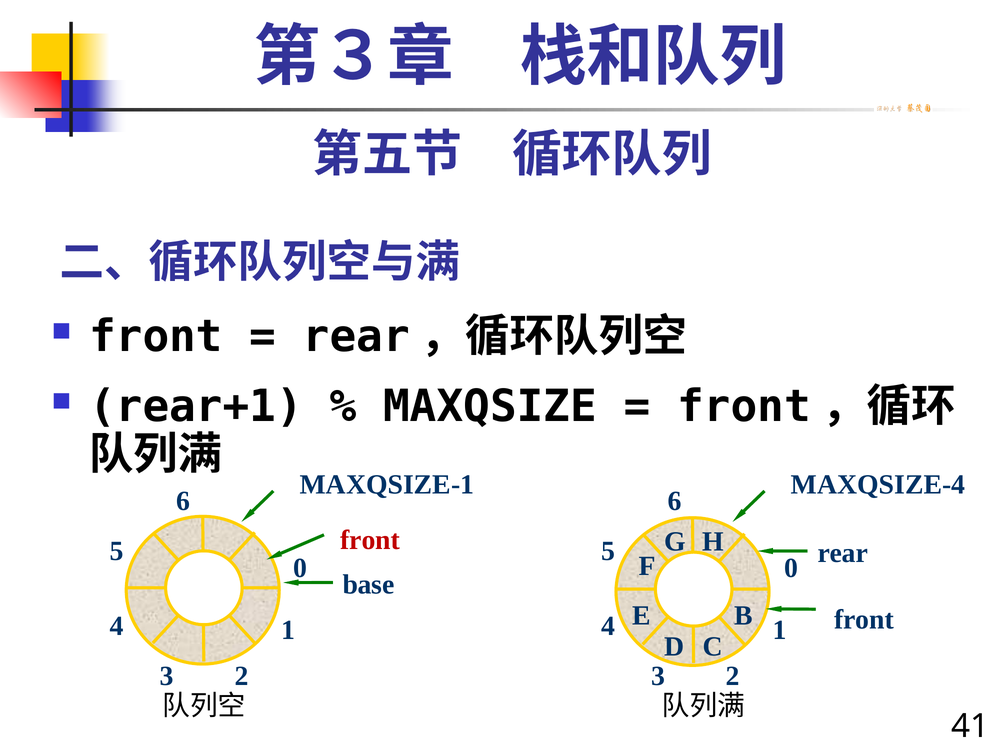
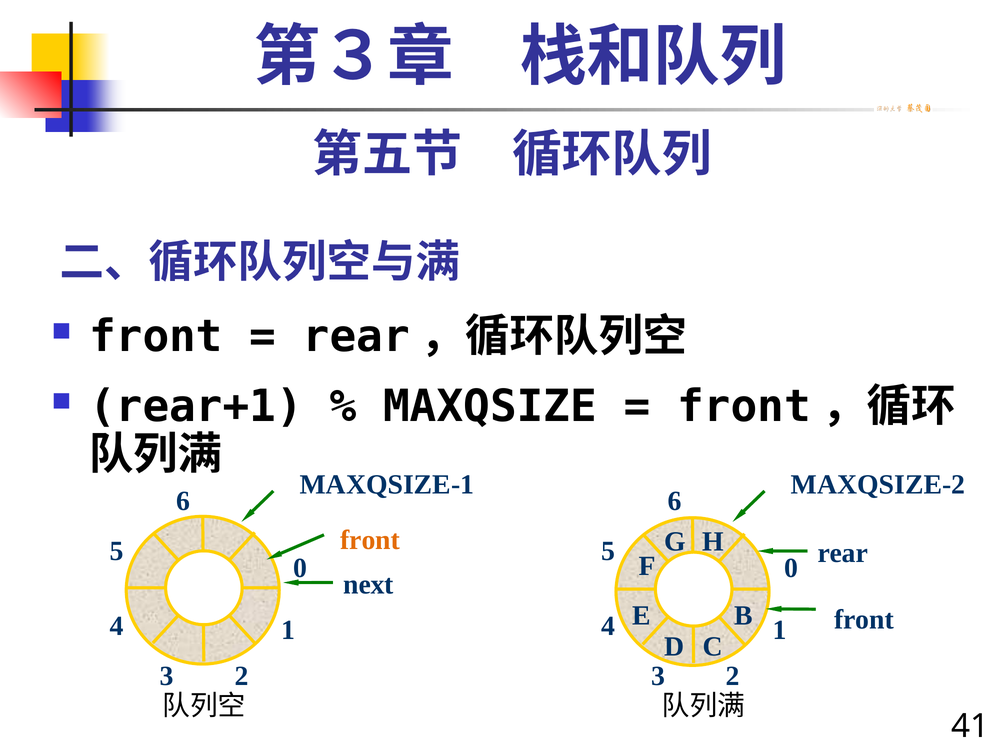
MAXQSIZE-4: MAXQSIZE-4 -> MAXQSIZE-2 (878, 485)
front colour: red -> orange (370, 540)
base: base -> next (368, 585)
